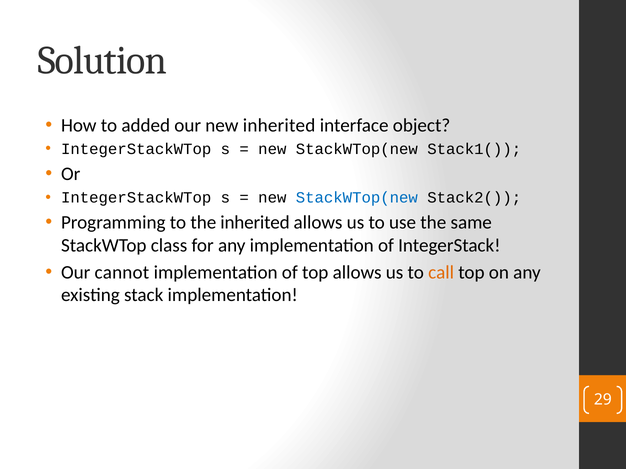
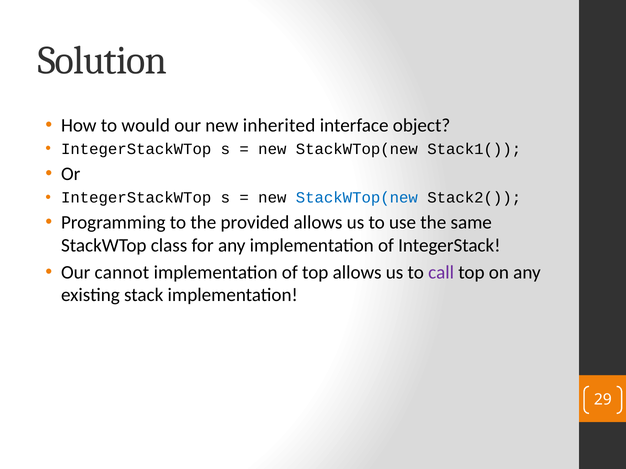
added: added -> would (146, 125)
the inherited: inherited -> provided (255, 223)
call colour: orange -> purple (441, 273)
